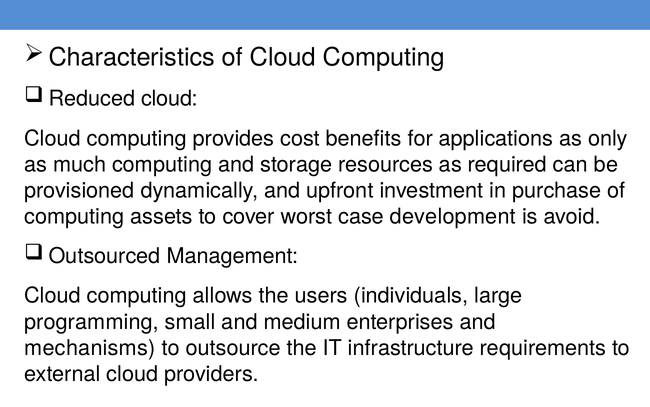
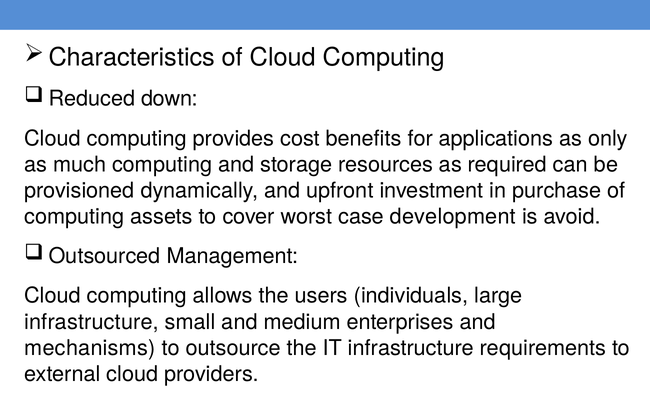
Reduced cloud: cloud -> down (169, 99)
programming: programming -> infrastructure (92, 321)
